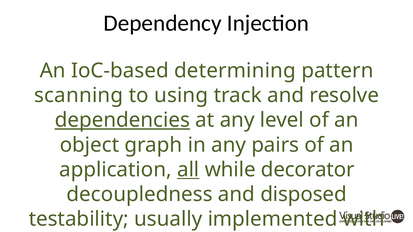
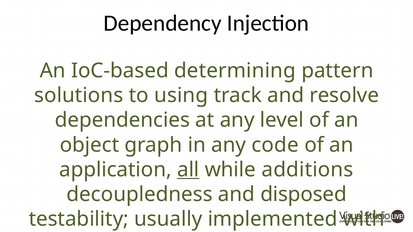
scanning: scanning -> solutions (79, 96)
dependencies underline: present -> none (122, 120)
pairs: pairs -> code (275, 145)
decorator: decorator -> additions (308, 170)
